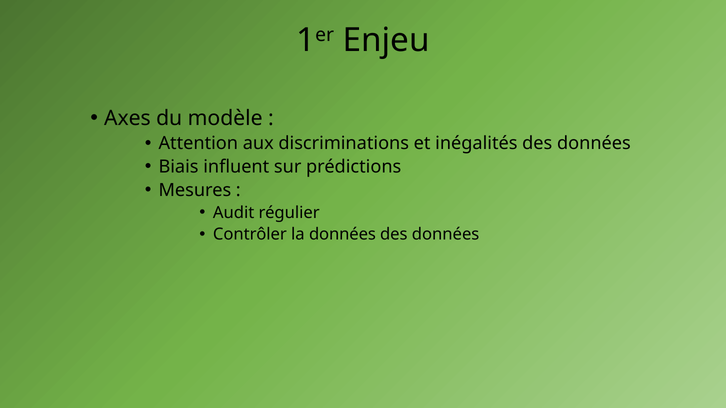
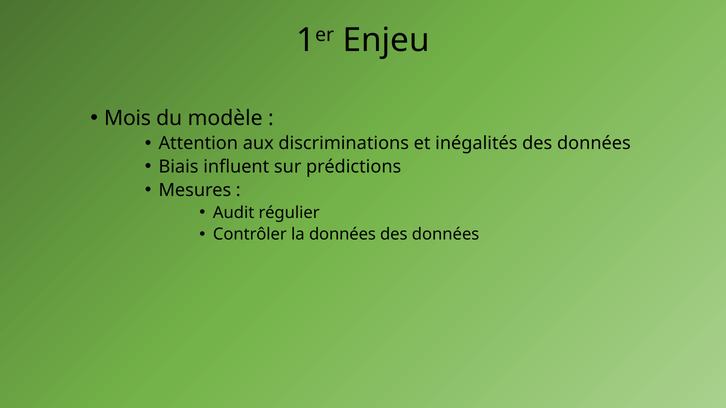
Axes: Axes -> Mois (128, 118)
